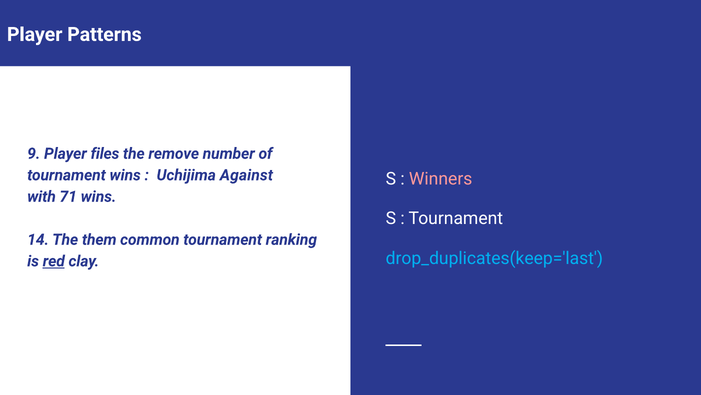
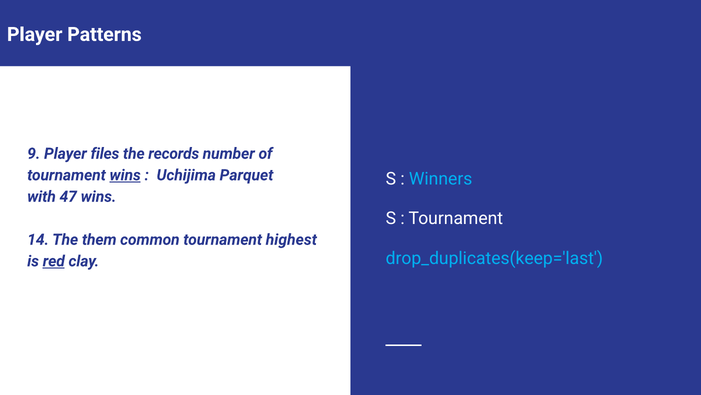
remove: remove -> records (174, 153)
wins underline: none -> present (125, 175)
Against: Against -> Parquet (246, 175)
Winners colour: pink -> light blue (441, 178)
71: 71 -> 47 (68, 196)
ranking: ranking -> highest (291, 239)
